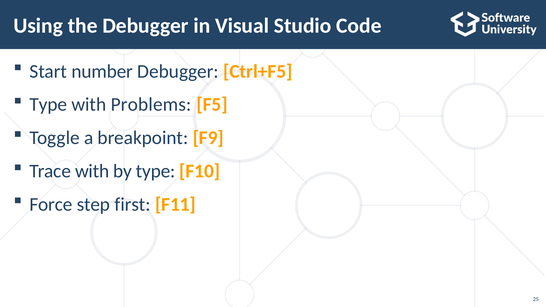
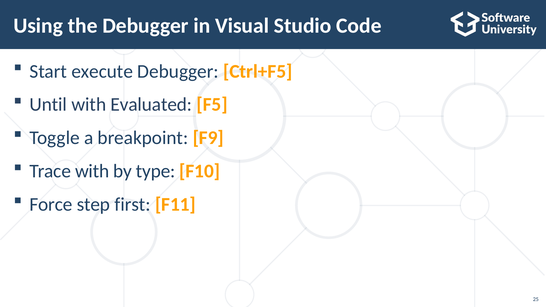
number: number -> execute (102, 71)
Type: Type -> Until (48, 105)
Problems: Problems -> Evaluated (151, 105)
